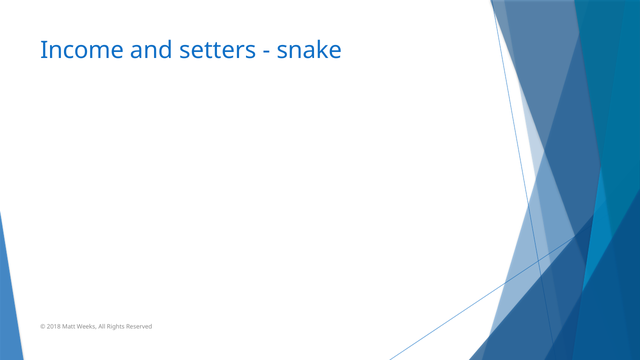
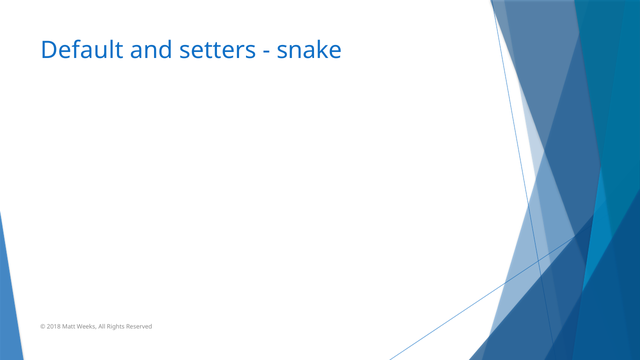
Income: Income -> Default (82, 50)
